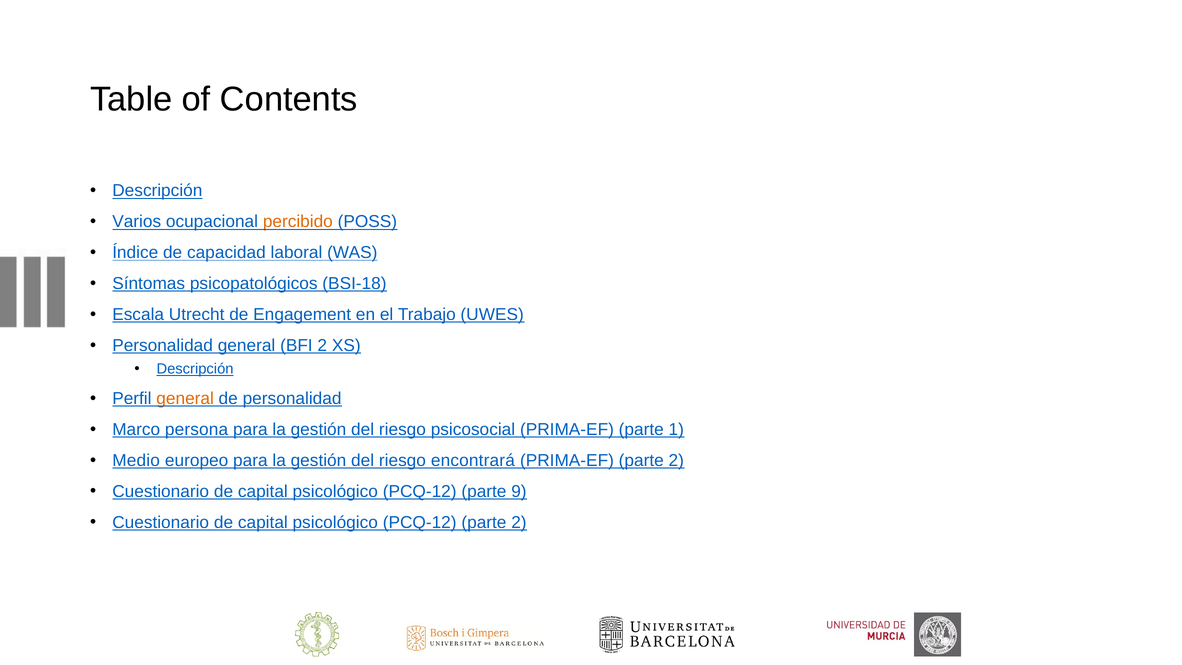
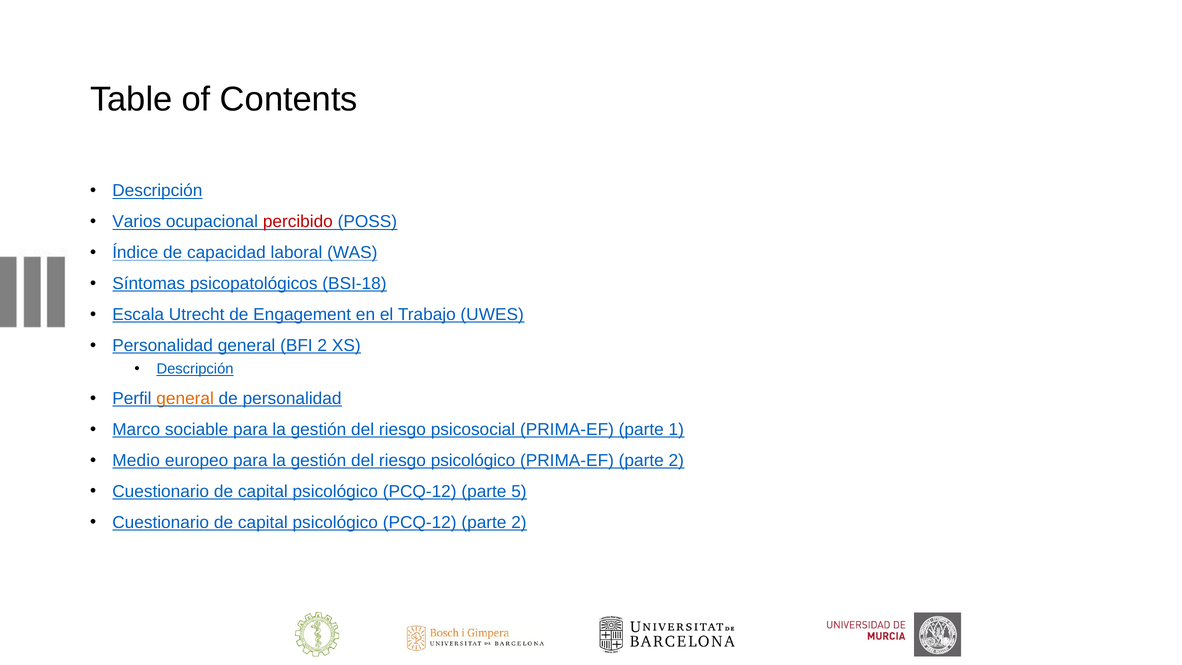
percibido colour: orange -> red (298, 222)
persona: persona -> sociable (197, 429)
riesgo encontrará: encontrará -> psicológico (473, 460)
9: 9 -> 5 (519, 491)
